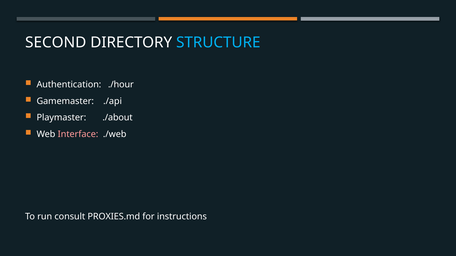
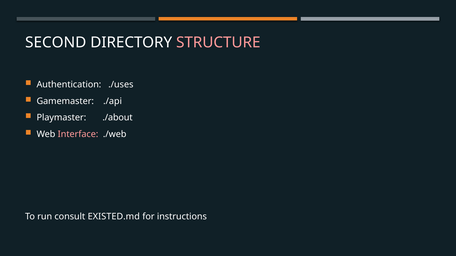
STRUCTURE colour: light blue -> pink (218, 43)
./hour: ./hour -> ./uses (121, 85)
PROXIES.md: PROXIES.md -> EXISTED.md (114, 217)
